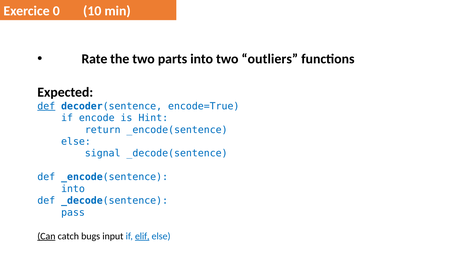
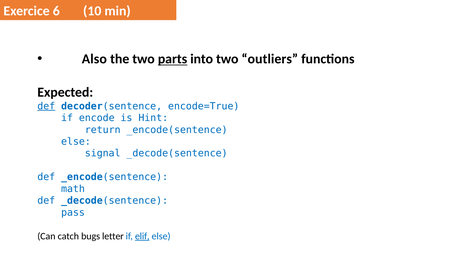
0: 0 -> 6 (56, 11)
Rate: Rate -> Also (94, 59)
parts underline: none -> present (173, 59)
into: into -> math (73, 189)
Can underline: present -> none (46, 236)
input: input -> letter (113, 236)
